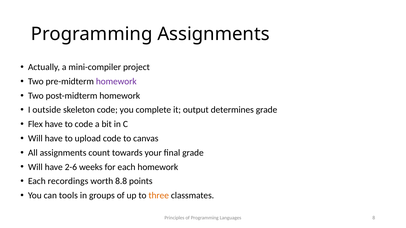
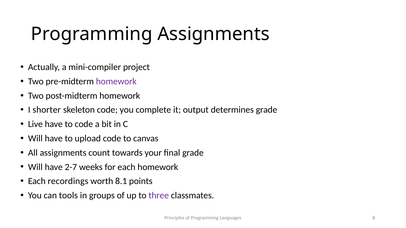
outside: outside -> shorter (47, 110)
Flex: Flex -> Live (35, 124)
2-6: 2-6 -> 2-7 (71, 167)
8.8: 8.8 -> 8.1 (121, 181)
three colour: orange -> purple (159, 196)
